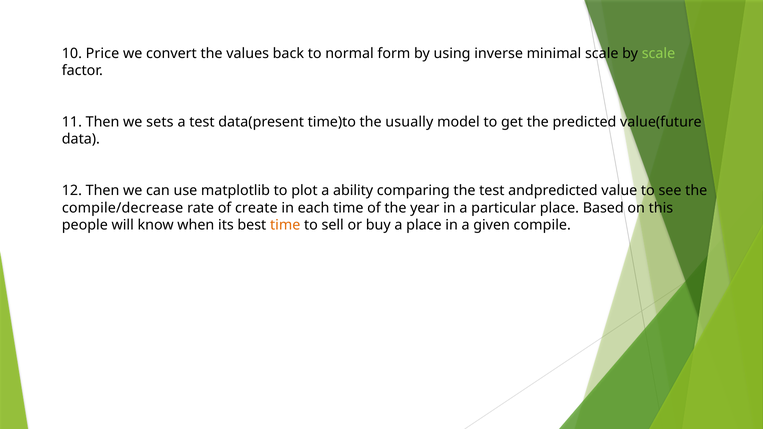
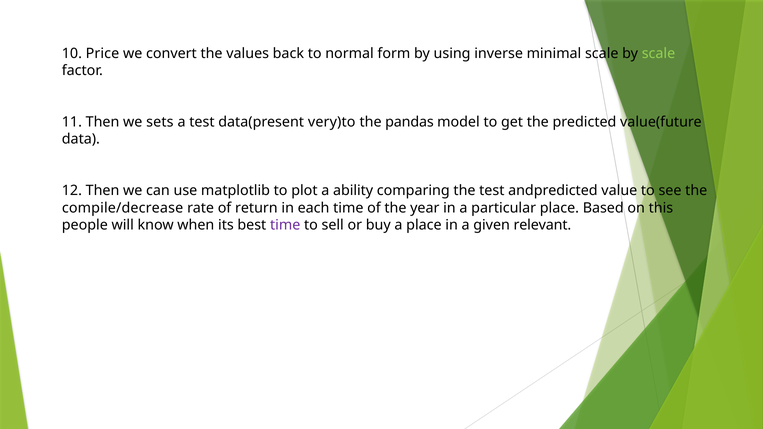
time)to: time)to -> very)to (332, 122)
usually: usually -> pandas (409, 122)
create: create -> return (256, 208)
time colour: orange -> purple (285, 225)
compile: compile -> relevant (542, 225)
